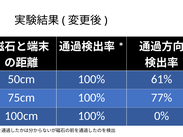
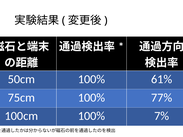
0%: 0% -> 7% (162, 116)
